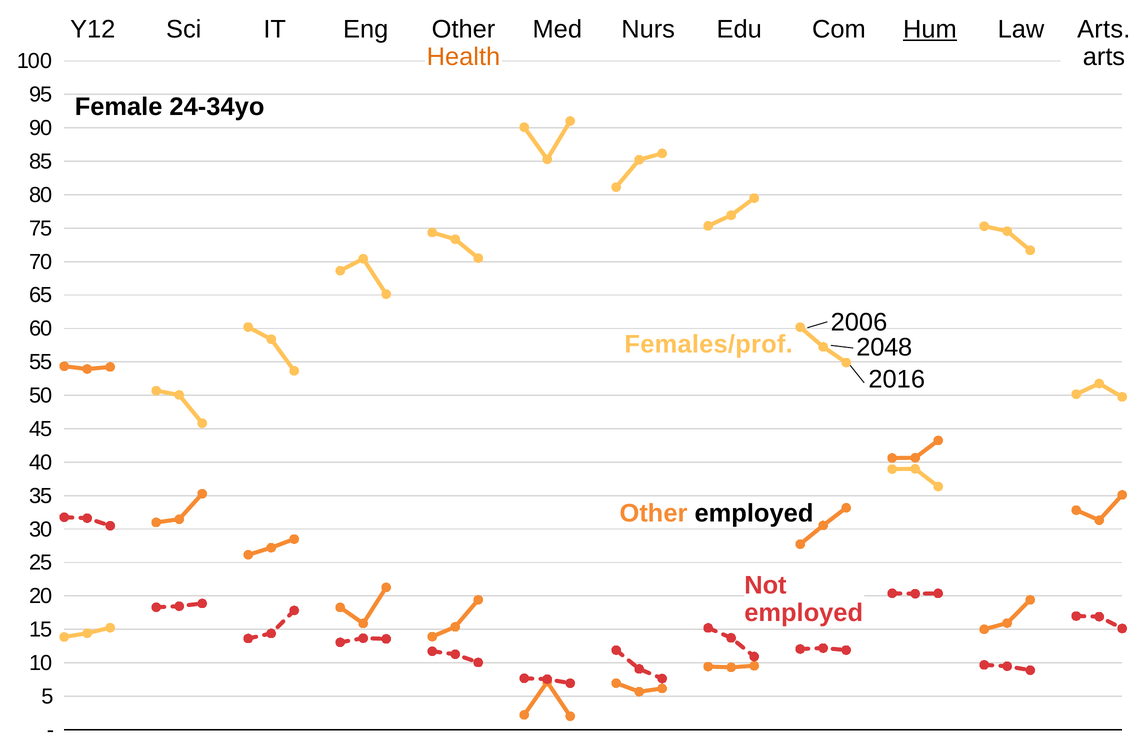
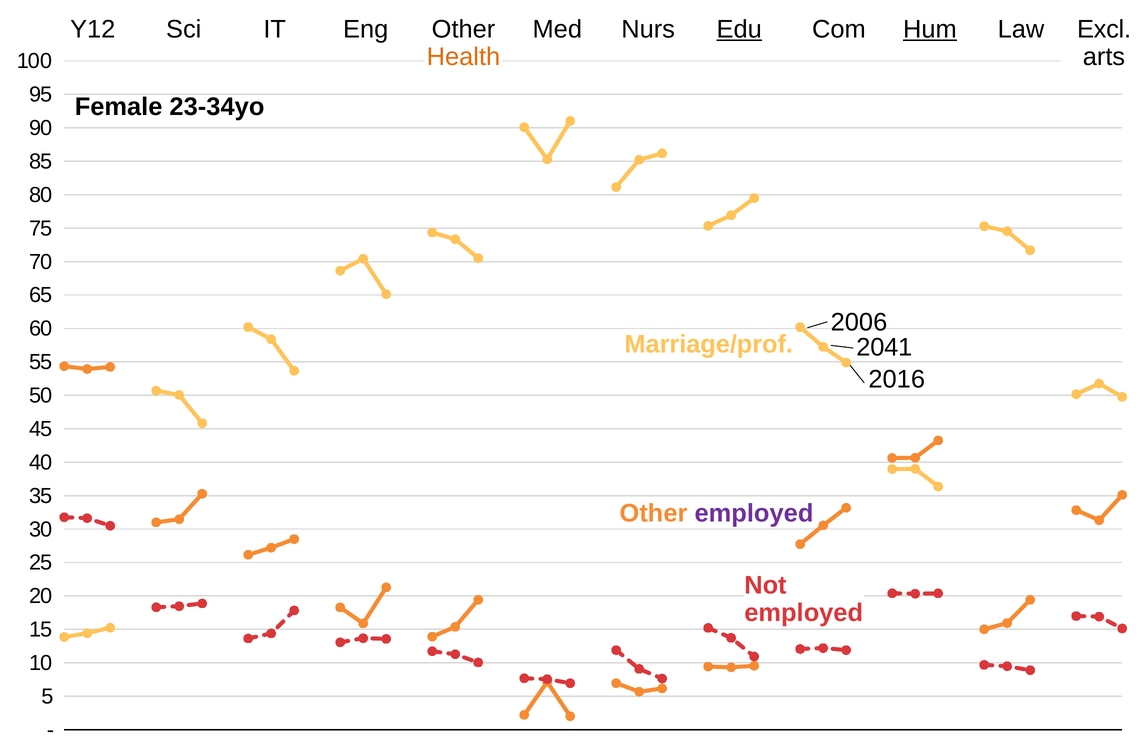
Edu underline: none -> present (739, 30)
Law Arts: Arts -> Excl (1104, 30)
24-34yo: 24-34yo -> 23-34yo (217, 107)
Females/prof: Females/prof -> Marriage/prof (709, 345)
2048: 2048 -> 2041 (884, 348)
employed colour: black -> purple (754, 514)
